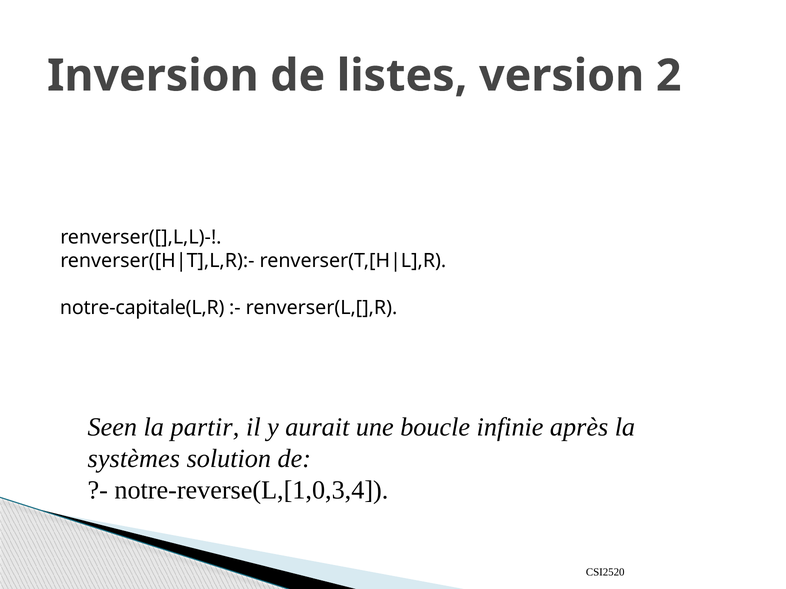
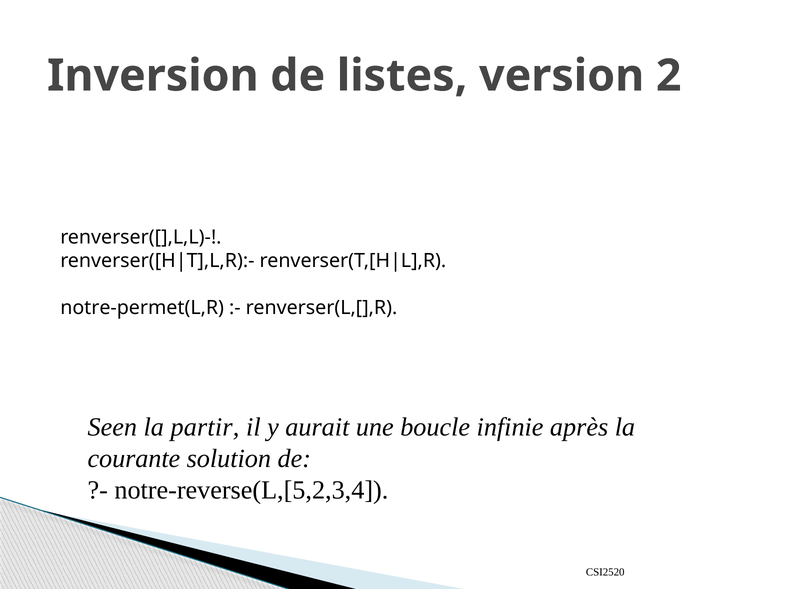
notre-capitale(L,R: notre-capitale(L,R -> notre-permet(L,R (142, 308)
systèmes: systèmes -> courante (134, 459)
notre-reverse(L,[1,0,3,4: notre-reverse(L,[1,0,3,4 -> notre-reverse(L,[5,2,3,4 (251, 490)
